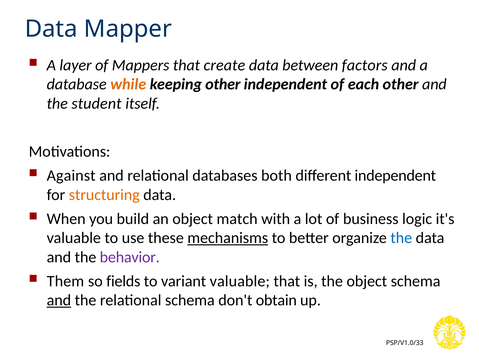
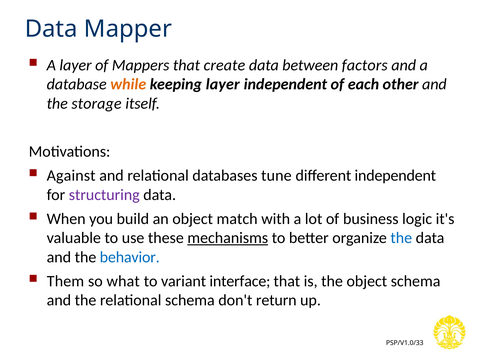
keeping other: other -> layer (223, 84)
student: student -> storage (97, 103)
both: both -> tune (276, 175)
structuring colour: orange -> purple (104, 194)
behavior colour: purple -> blue (130, 257)
fields: fields -> what (123, 281)
variant valuable: valuable -> interface (240, 281)
and underline: present -> none (59, 300)
obtain: obtain -> return (276, 300)
